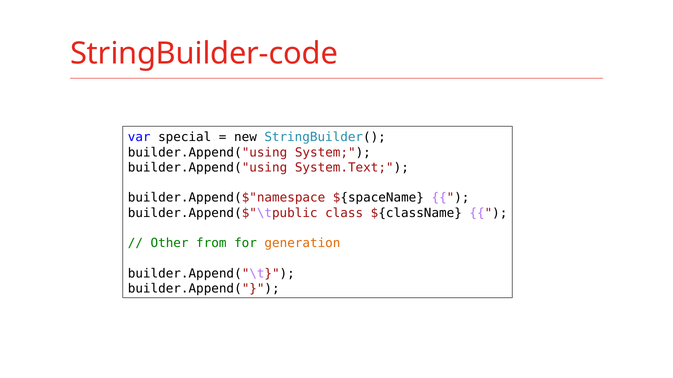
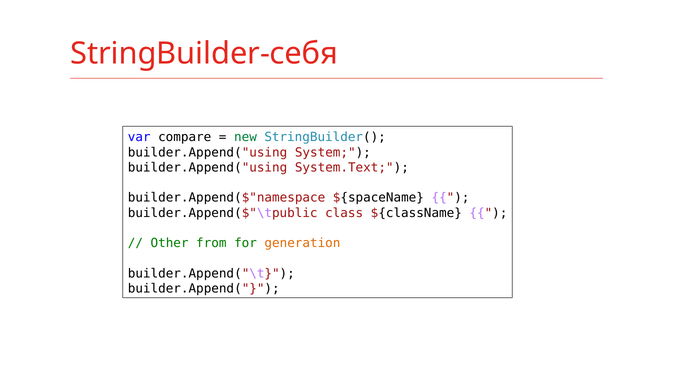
StringBuilder-code: StringBuilder-code -> StringBuilder-себя (204, 54)
special: special -> compare (185, 137)
new colour: black -> green (245, 137)
